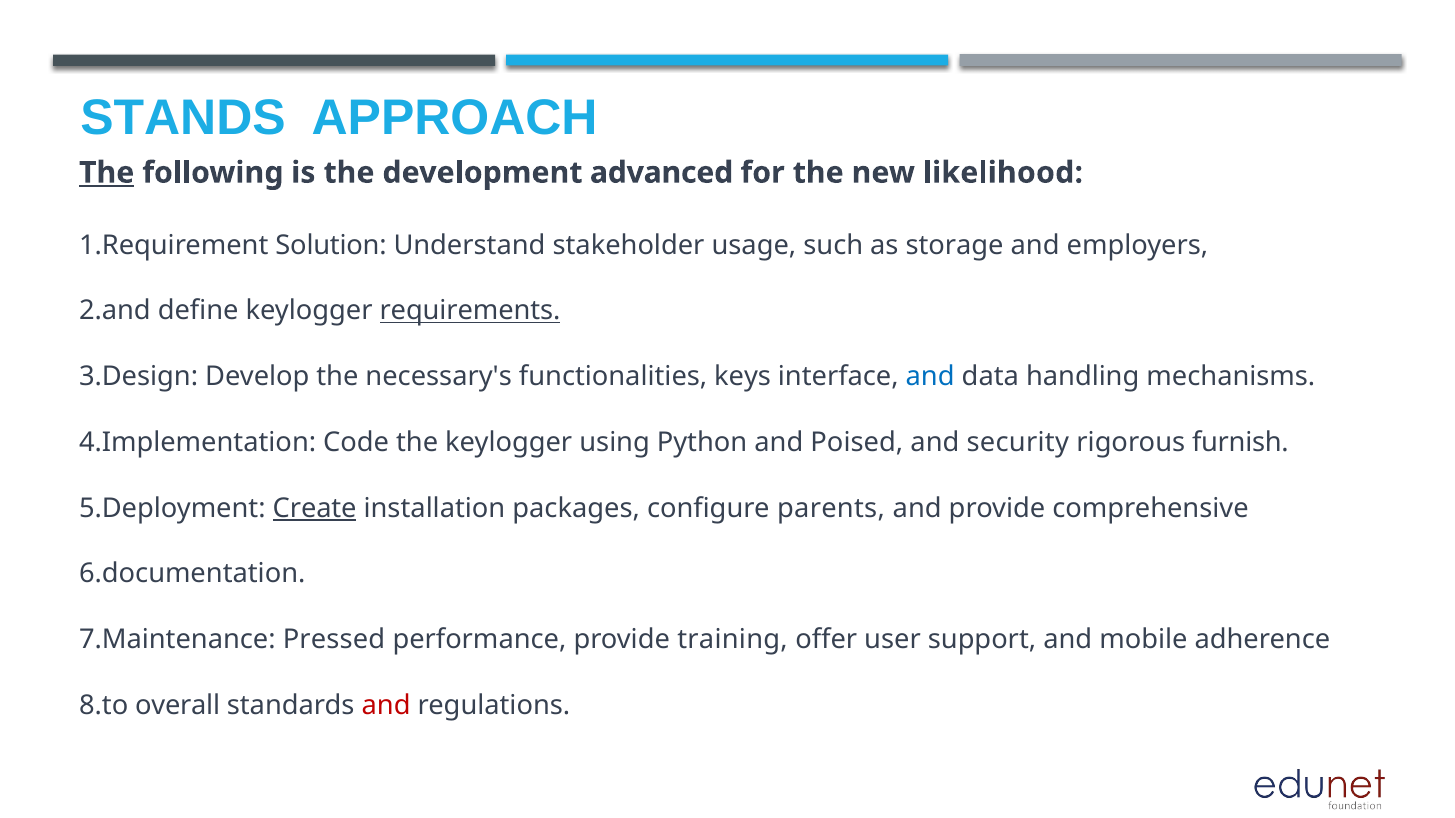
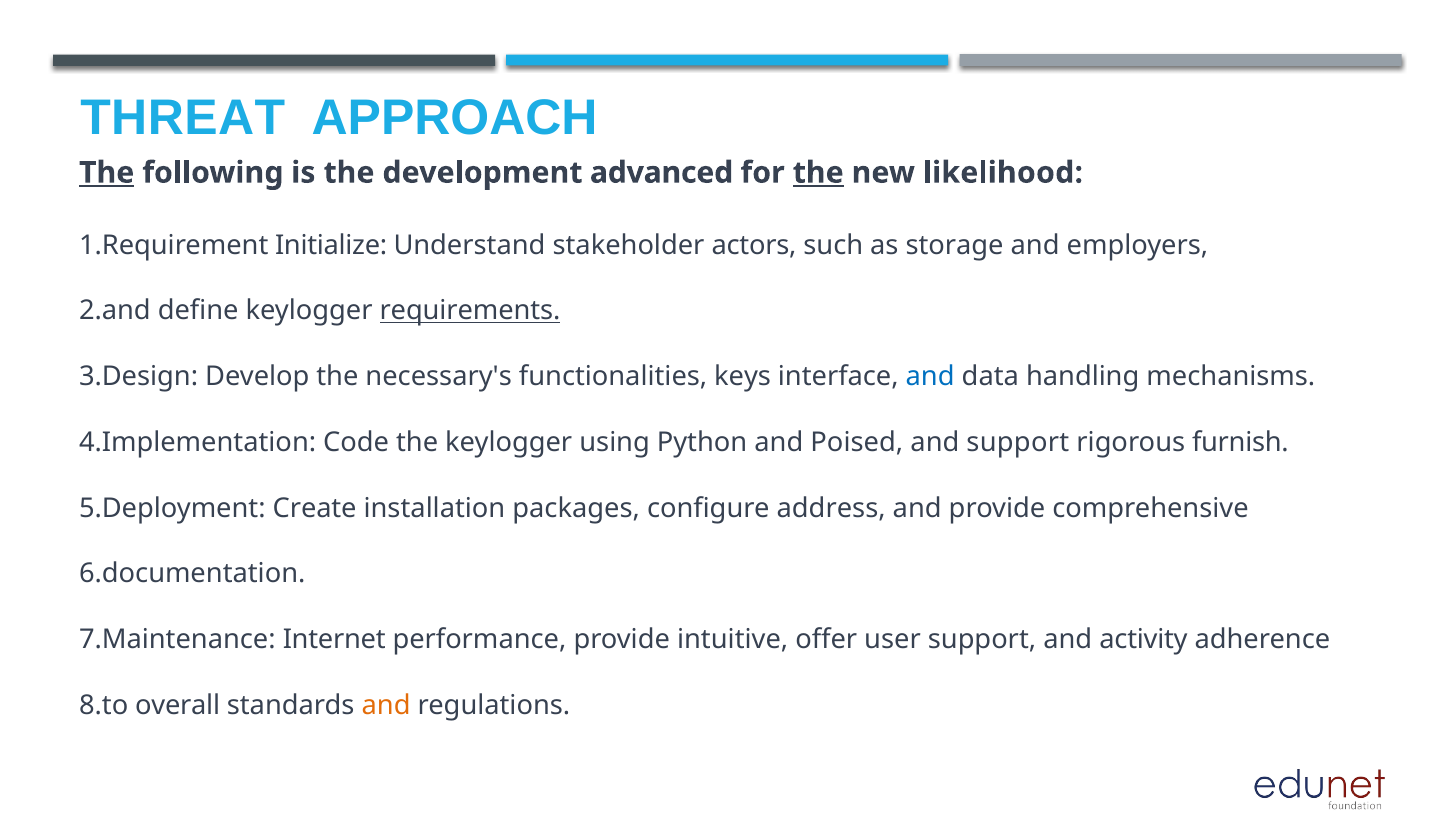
STANDS: STANDS -> THREAT (183, 118)
the underline: none -> present (818, 173)
Solution: Solution -> Initialize (331, 245)
usage: usage -> actors (754, 245)
and security: security -> support (1018, 443)
Create underline: present -> none (315, 508)
parents: parents -> address (831, 508)
Pressed: Pressed -> Internet (334, 640)
training: training -> intuitive (733, 640)
mobile: mobile -> activity (1143, 640)
and colour: red -> orange (386, 706)
